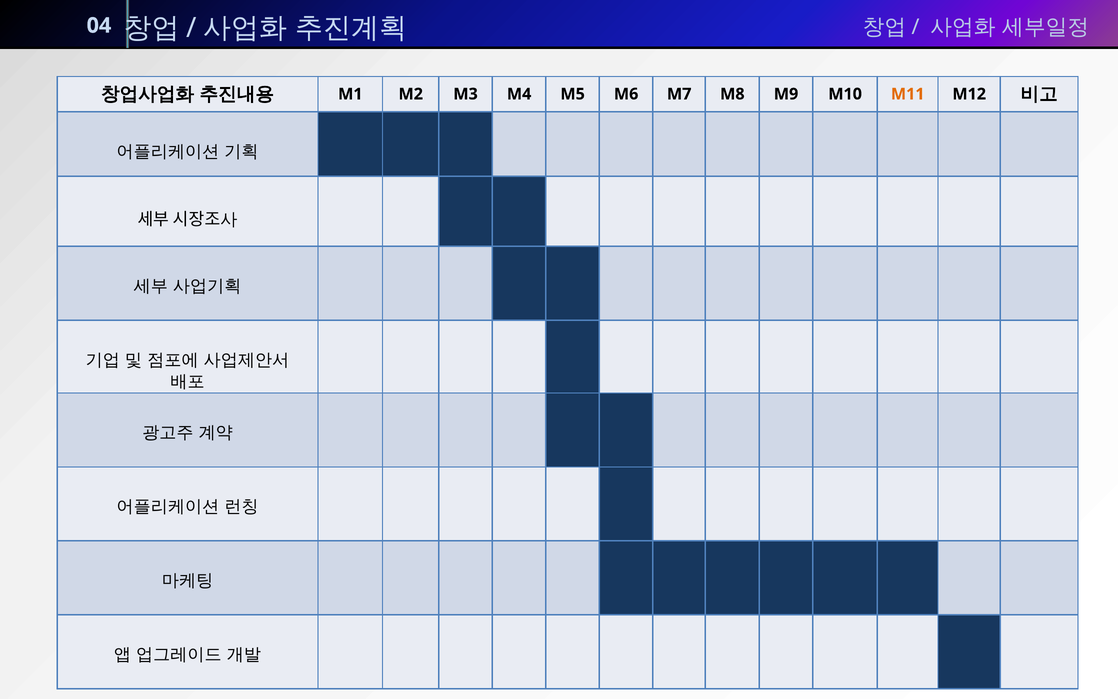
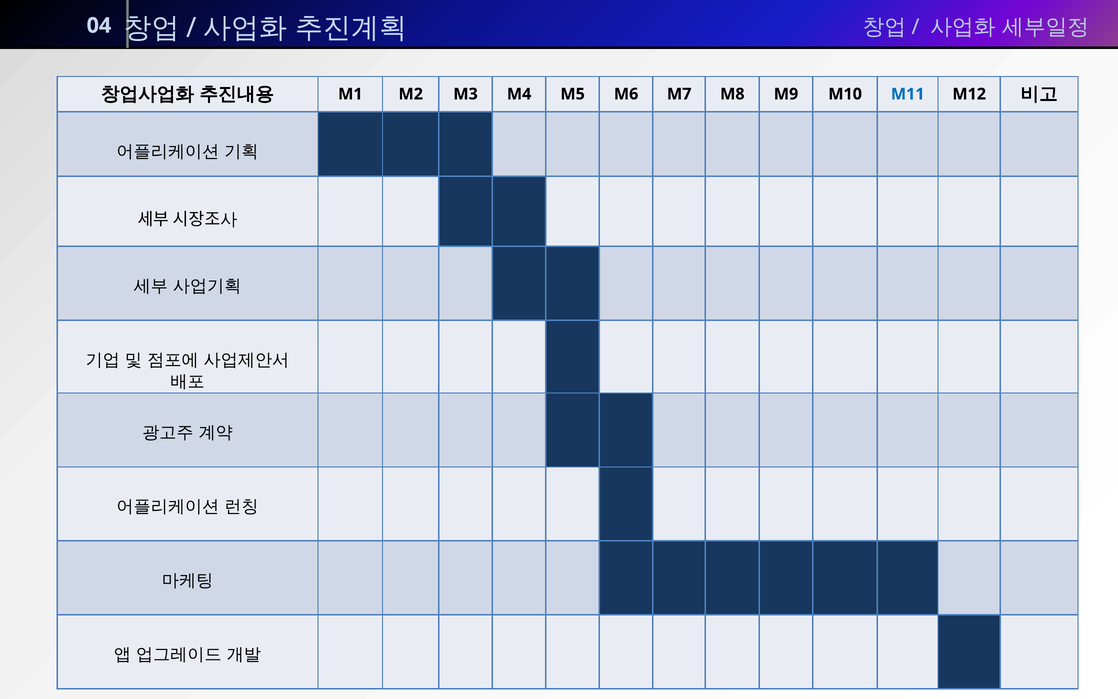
M11 colour: orange -> blue (908, 94)
